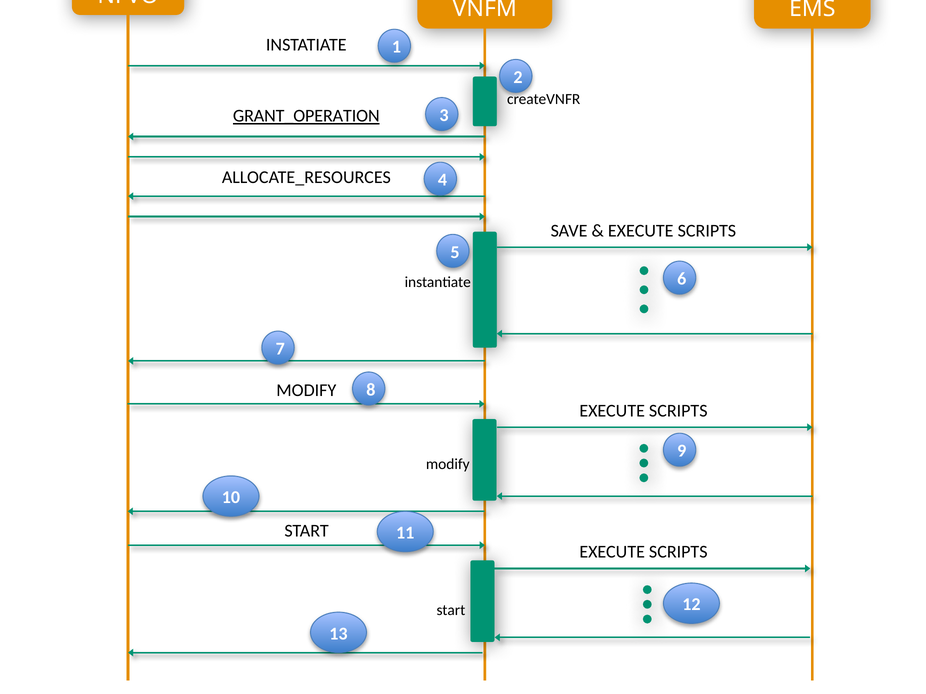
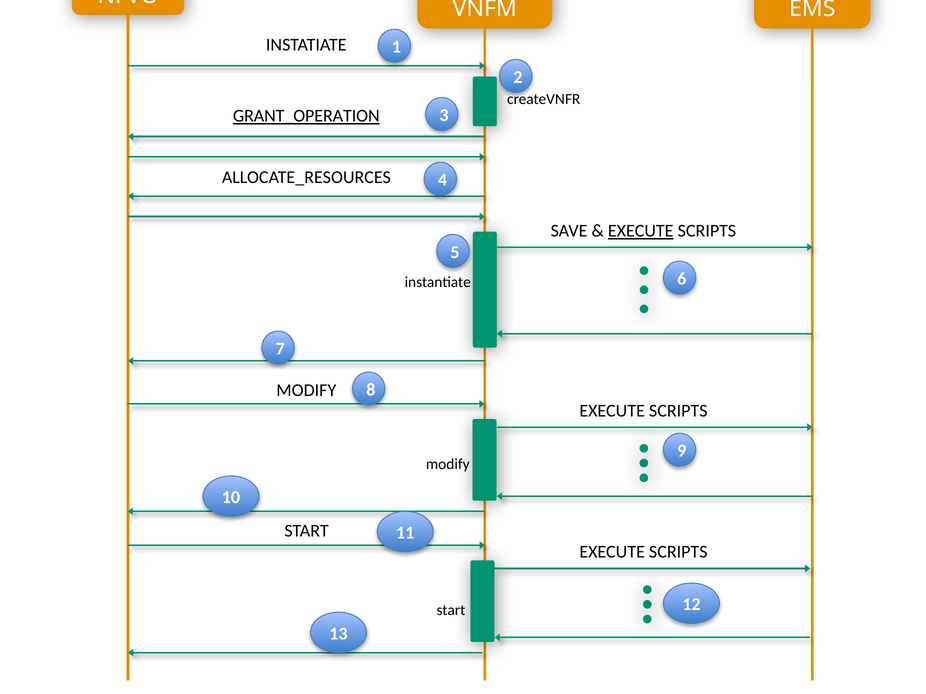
EXECUTE underline: none -> present (641, 231)
